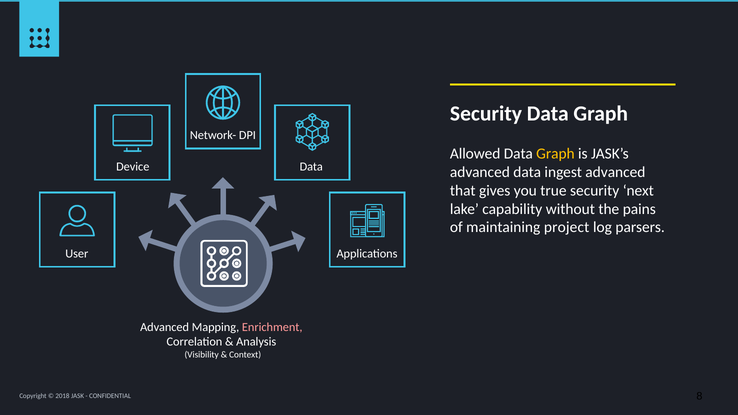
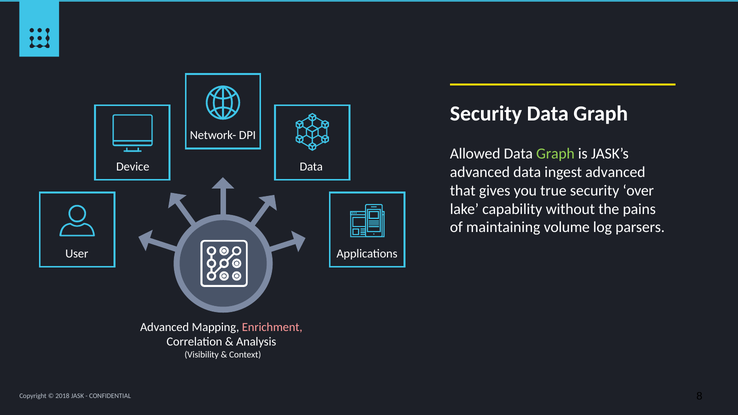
Graph colour: yellow -> light green (555, 154)
next: next -> over (638, 191)
project: project -> volume (567, 227)
